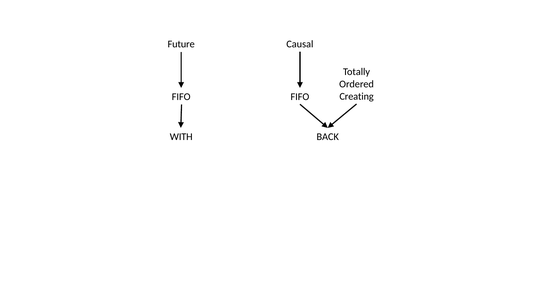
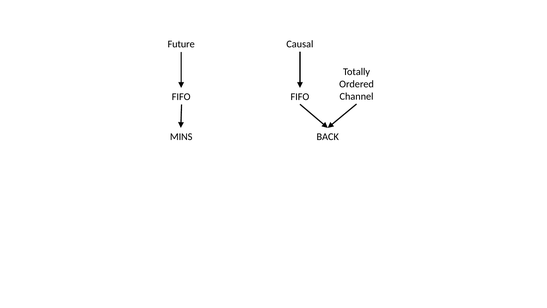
Creating: Creating -> Channel (357, 96)
WITH: WITH -> MINS (181, 137)
